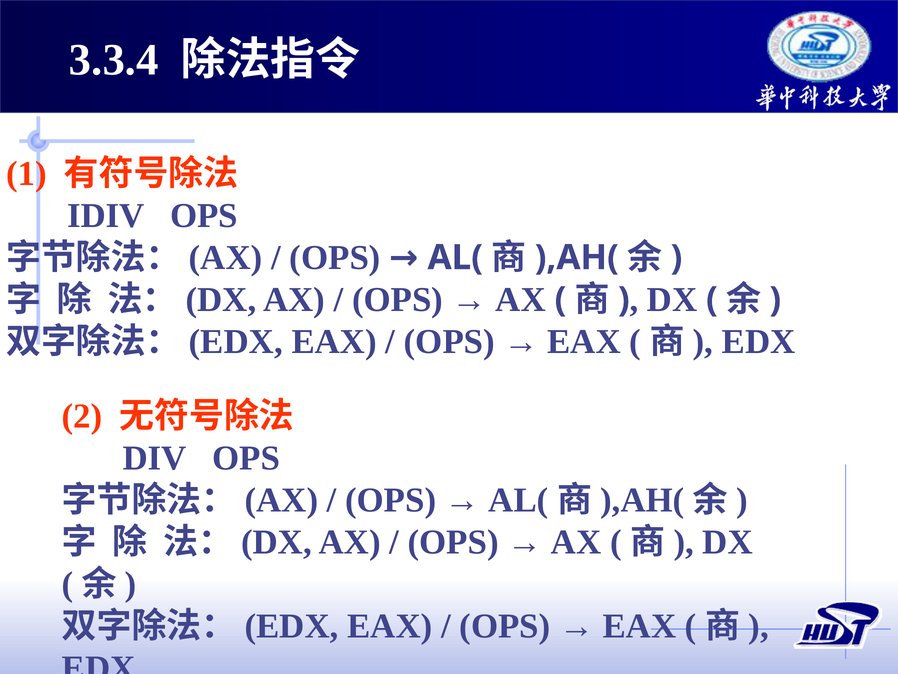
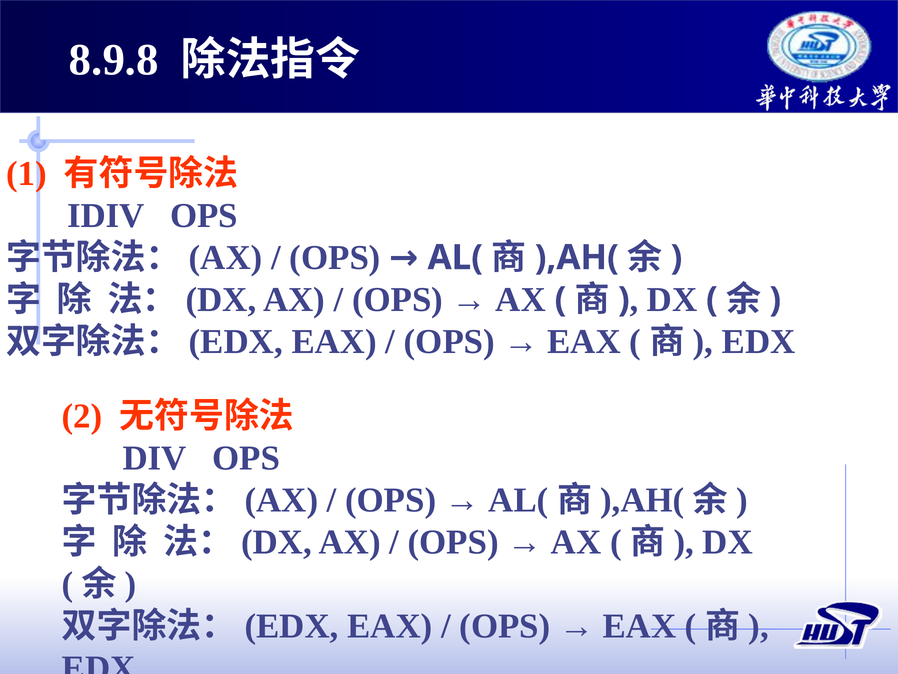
3.3.4: 3.3.4 -> 8.9.8 (114, 60)
